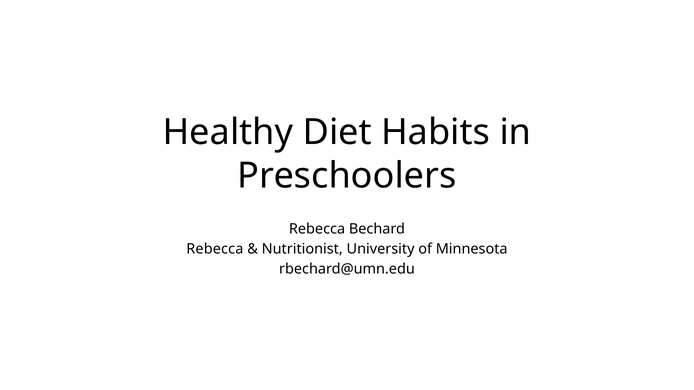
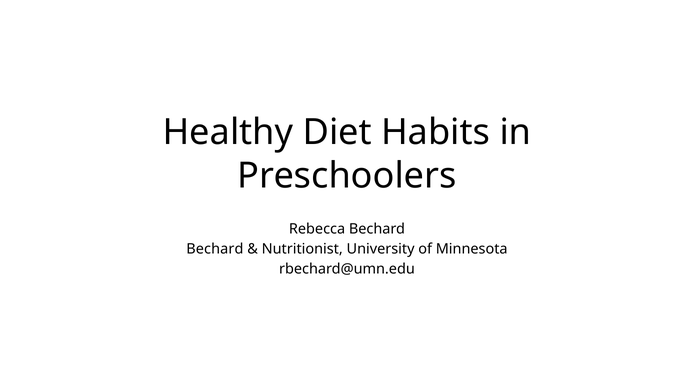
Rebecca: Rebecca -> Bechard (215, 249)
